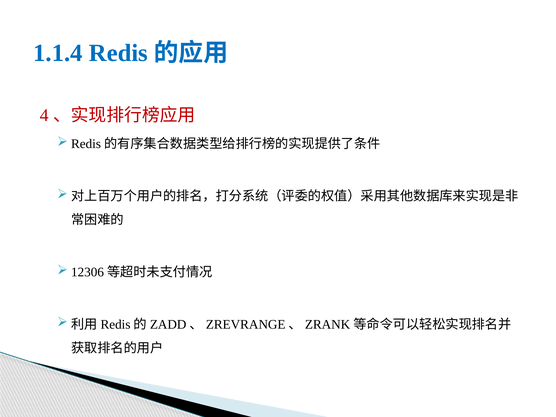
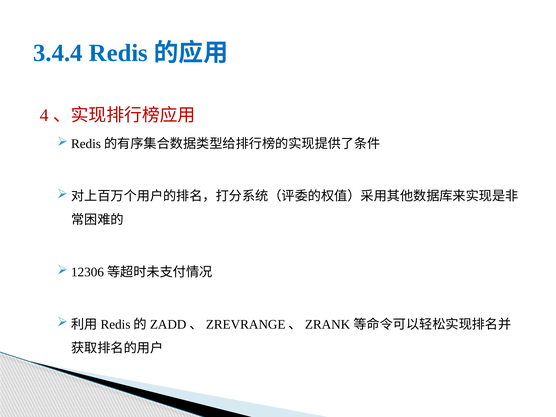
1.1.4: 1.1.4 -> 3.4.4 (58, 53)
